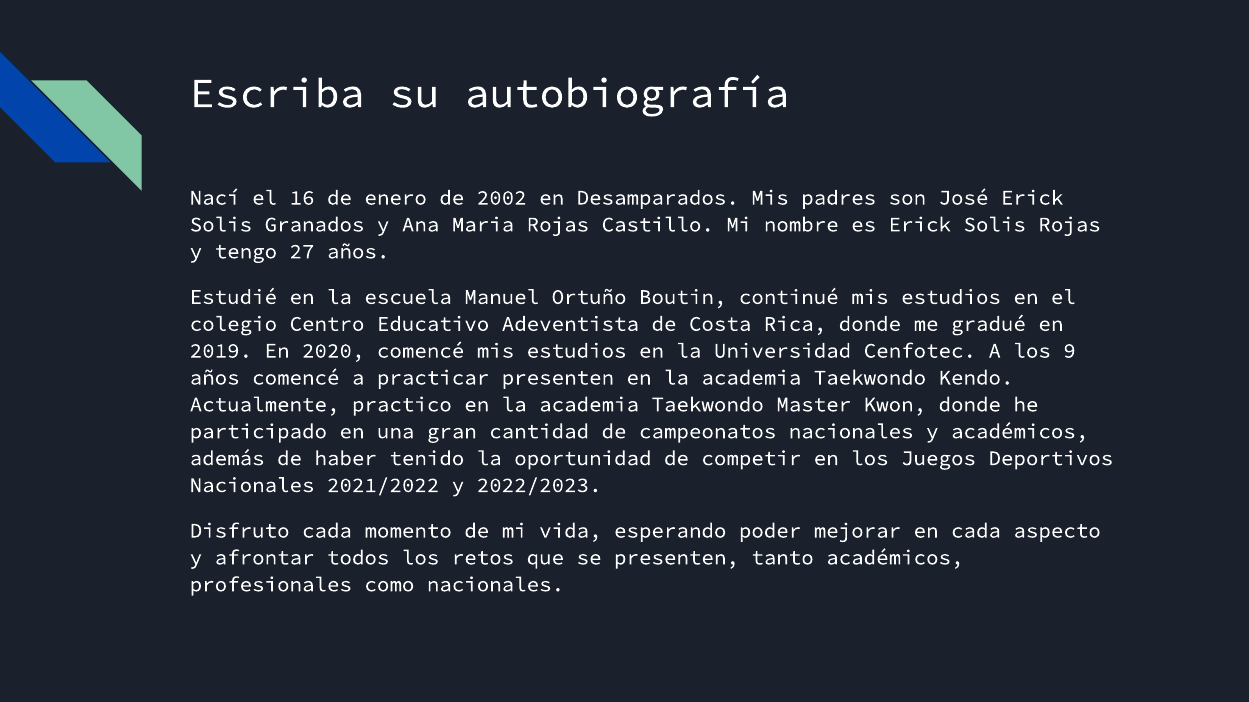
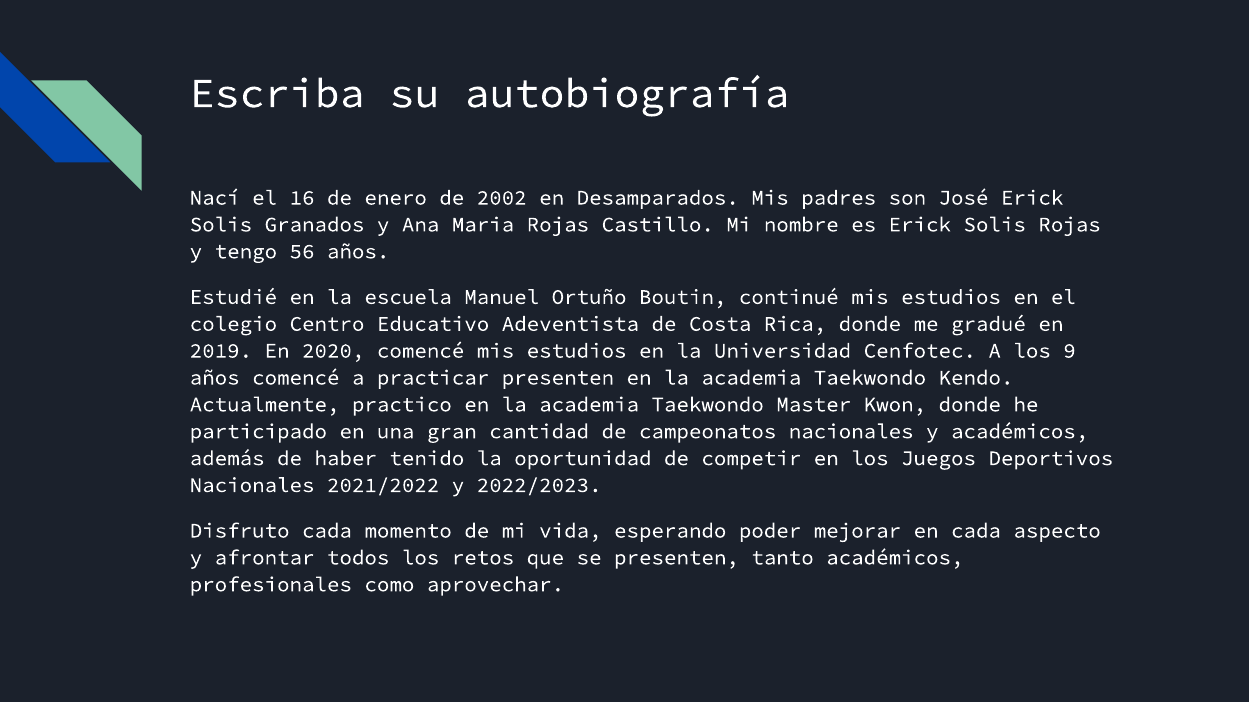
27: 27 -> 56 (302, 252)
como nacionales: nacionales -> aprovechar (495, 585)
